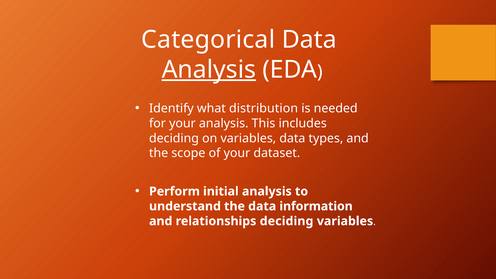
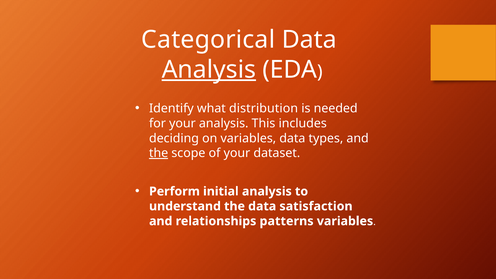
the underline: none -> present (159, 153)
information: information -> satisfaction (316, 206)
relationships deciding: deciding -> patterns (287, 221)
